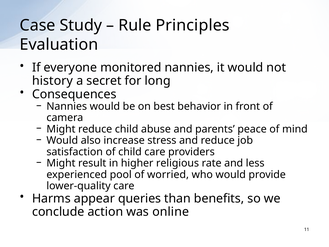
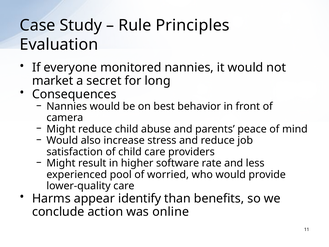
history: history -> market (53, 81)
religious: religious -> software (178, 163)
queries: queries -> identify (140, 198)
